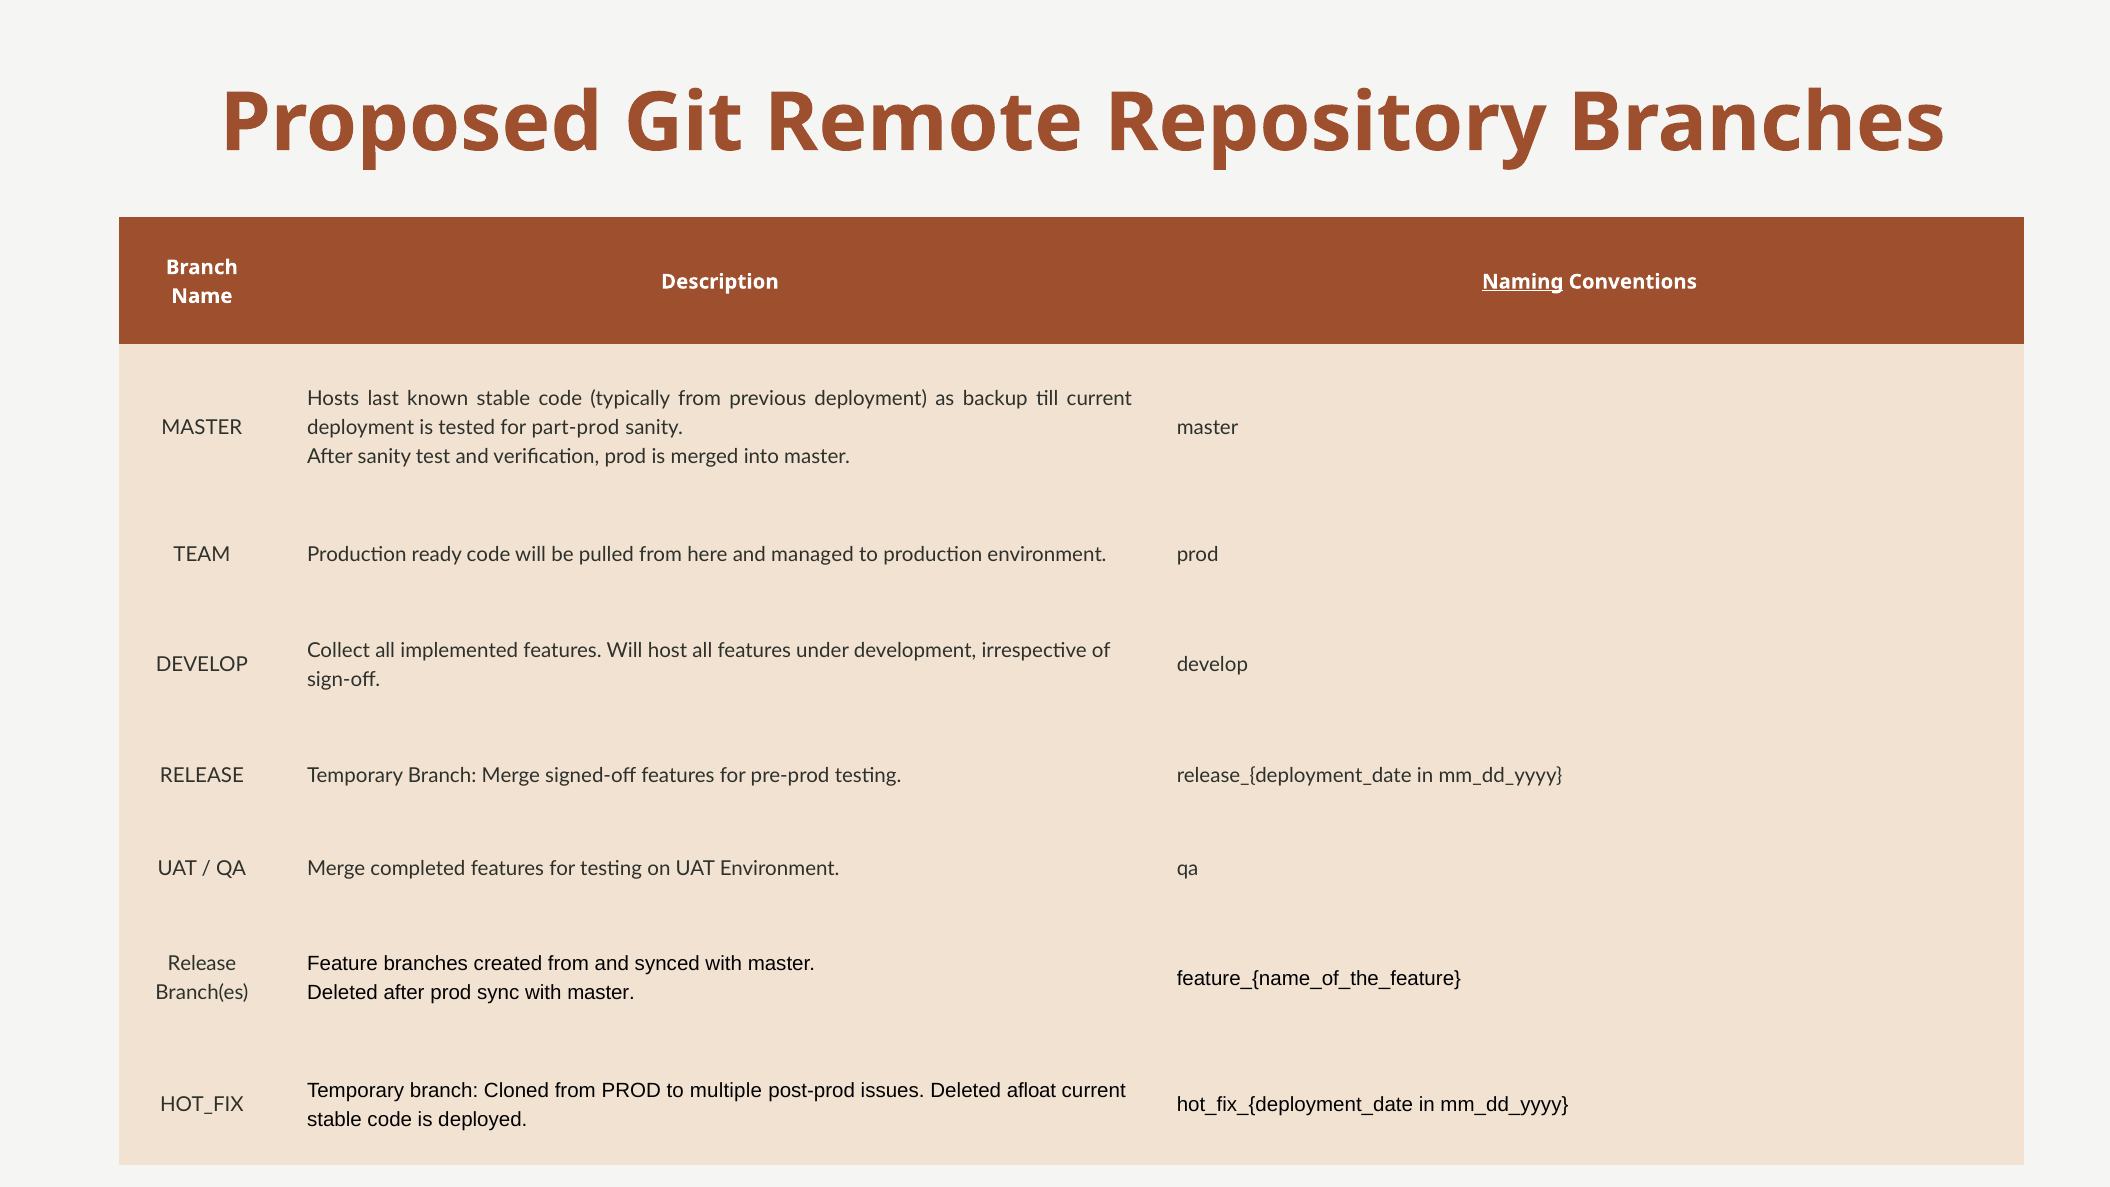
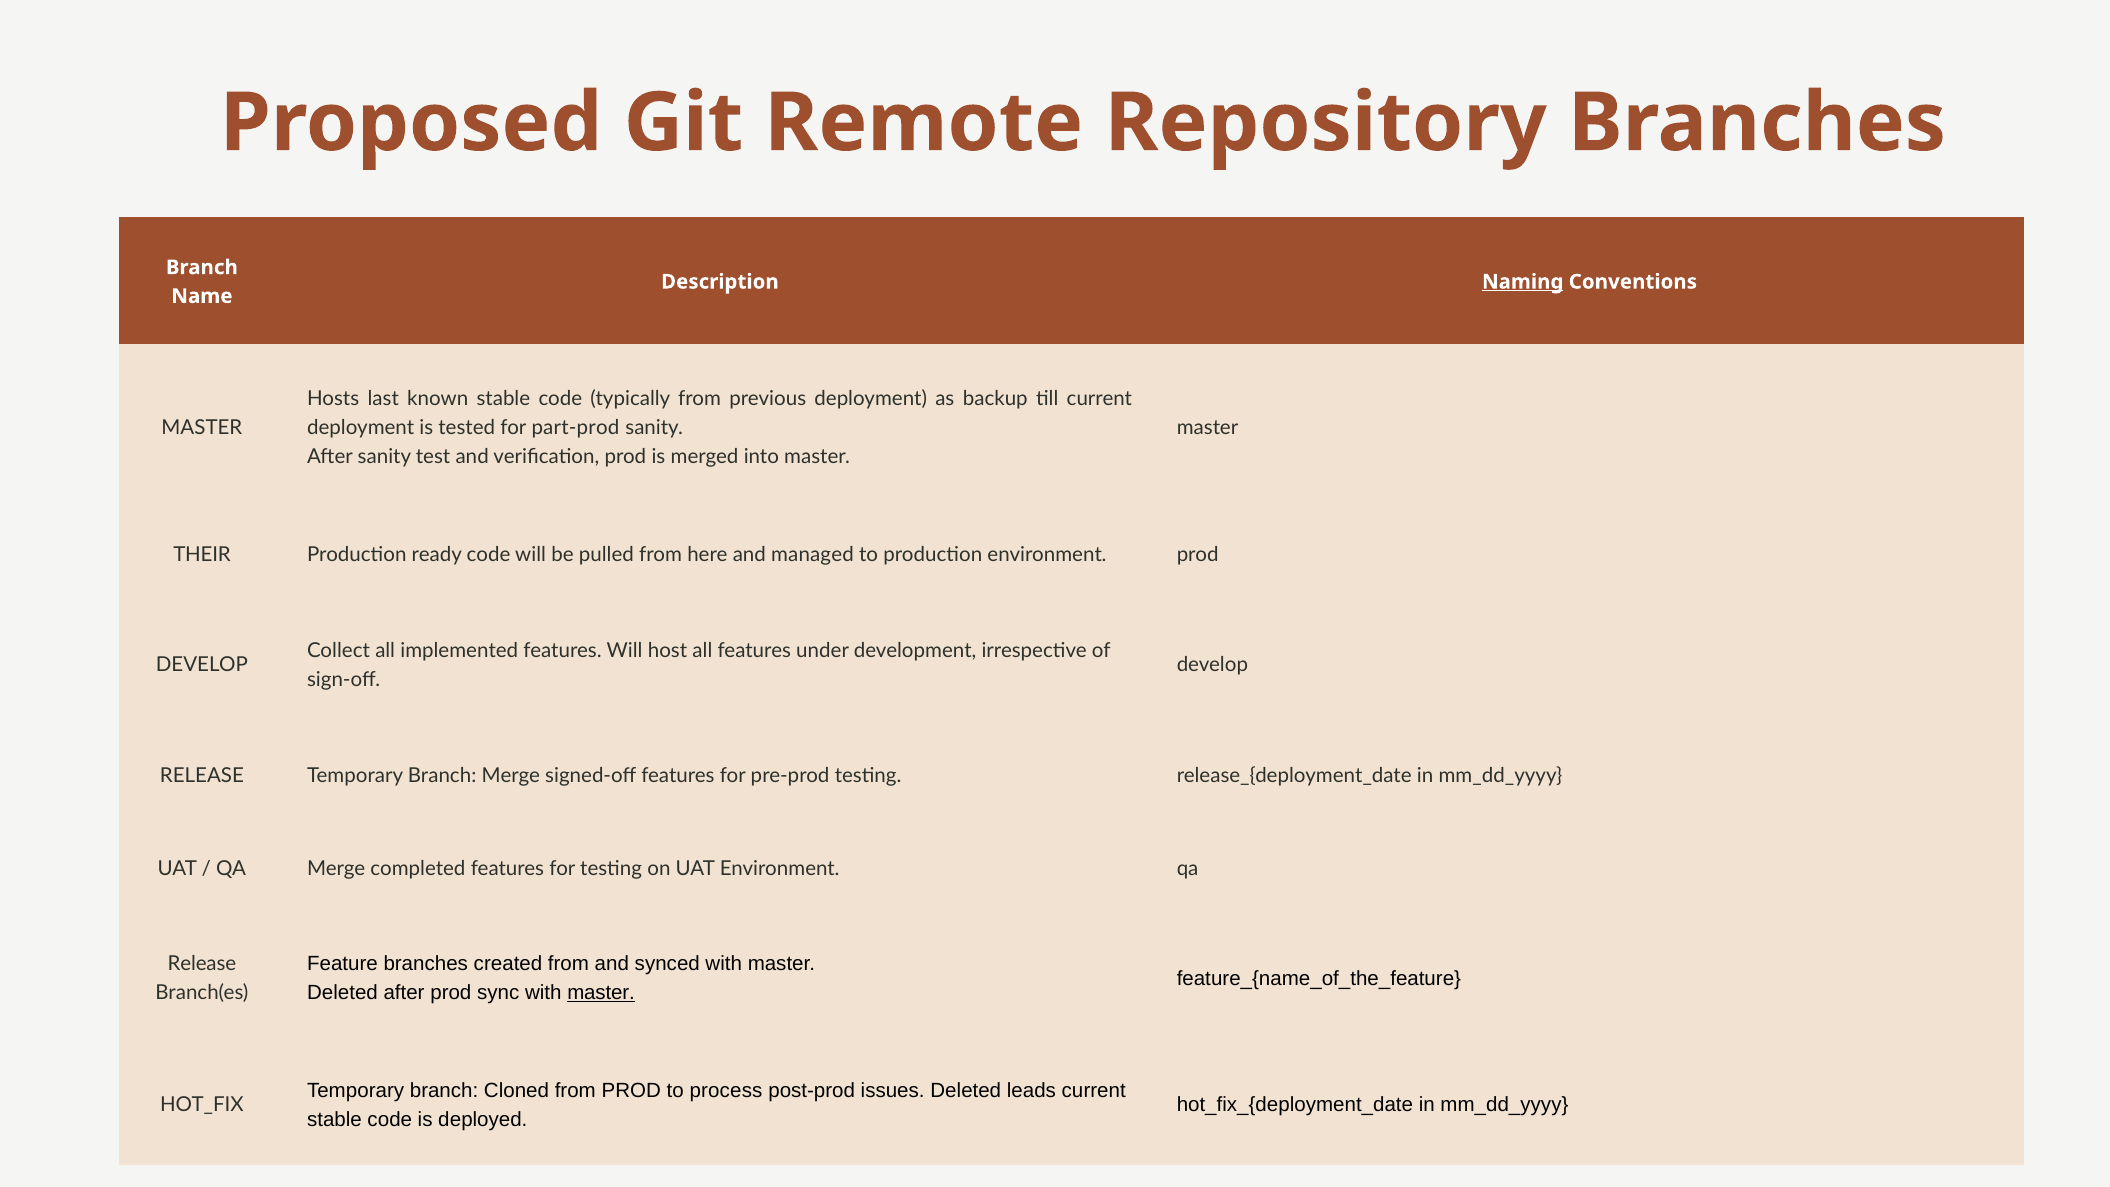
TEAM: TEAM -> THEIR (202, 555)
master underline: none -> present (601, 993)
multiple: multiple -> process (726, 1091)
afloat: afloat -> leads (1031, 1091)
